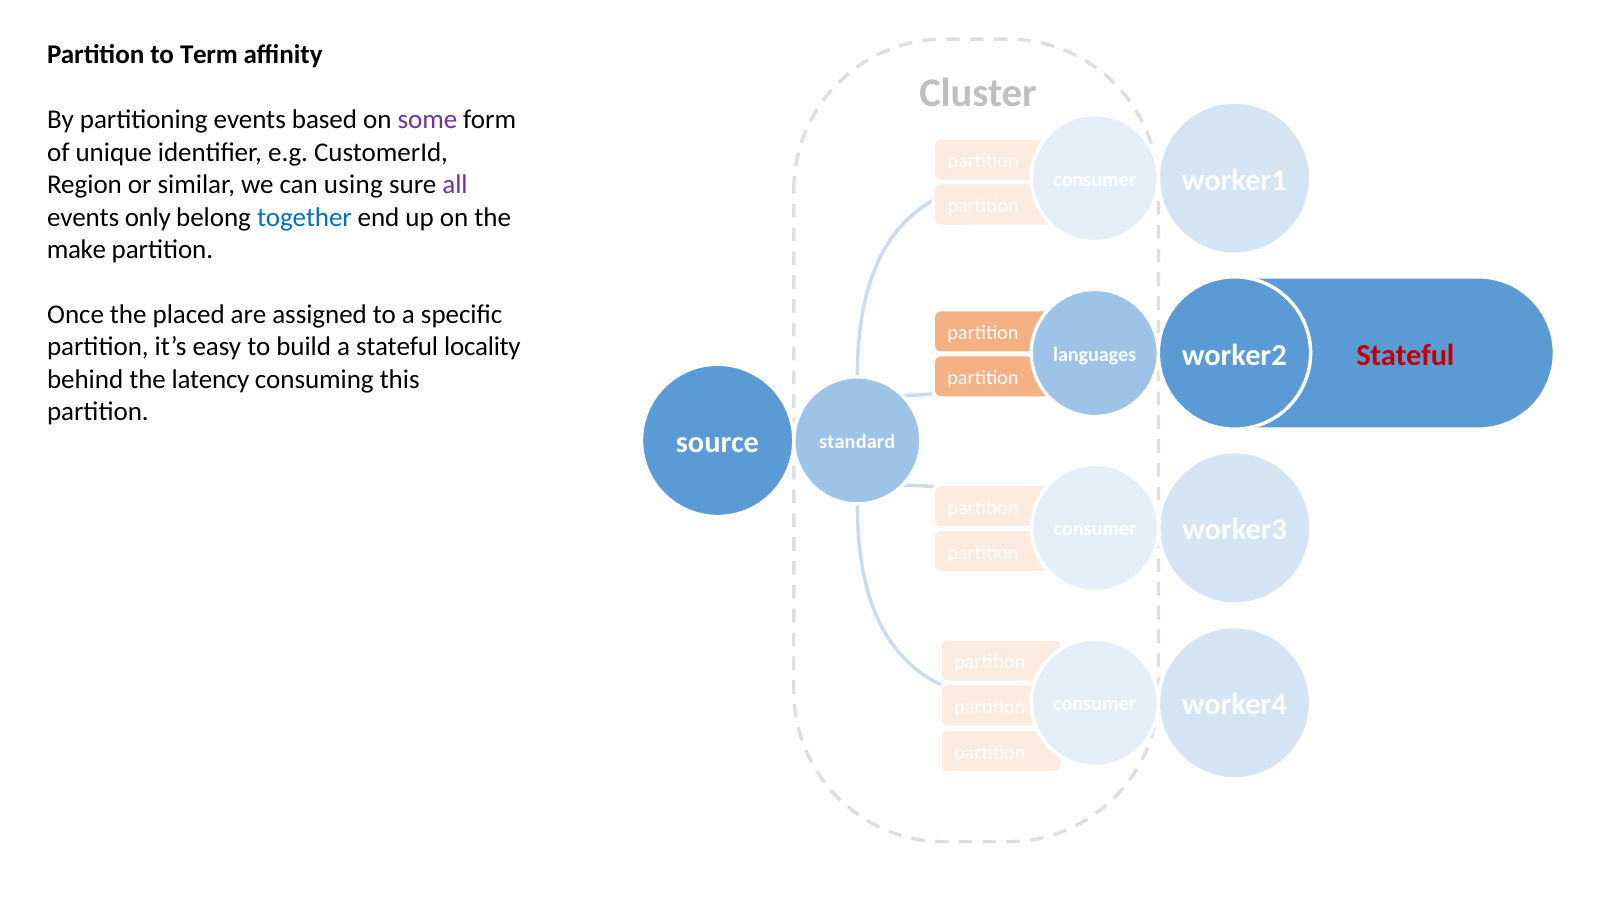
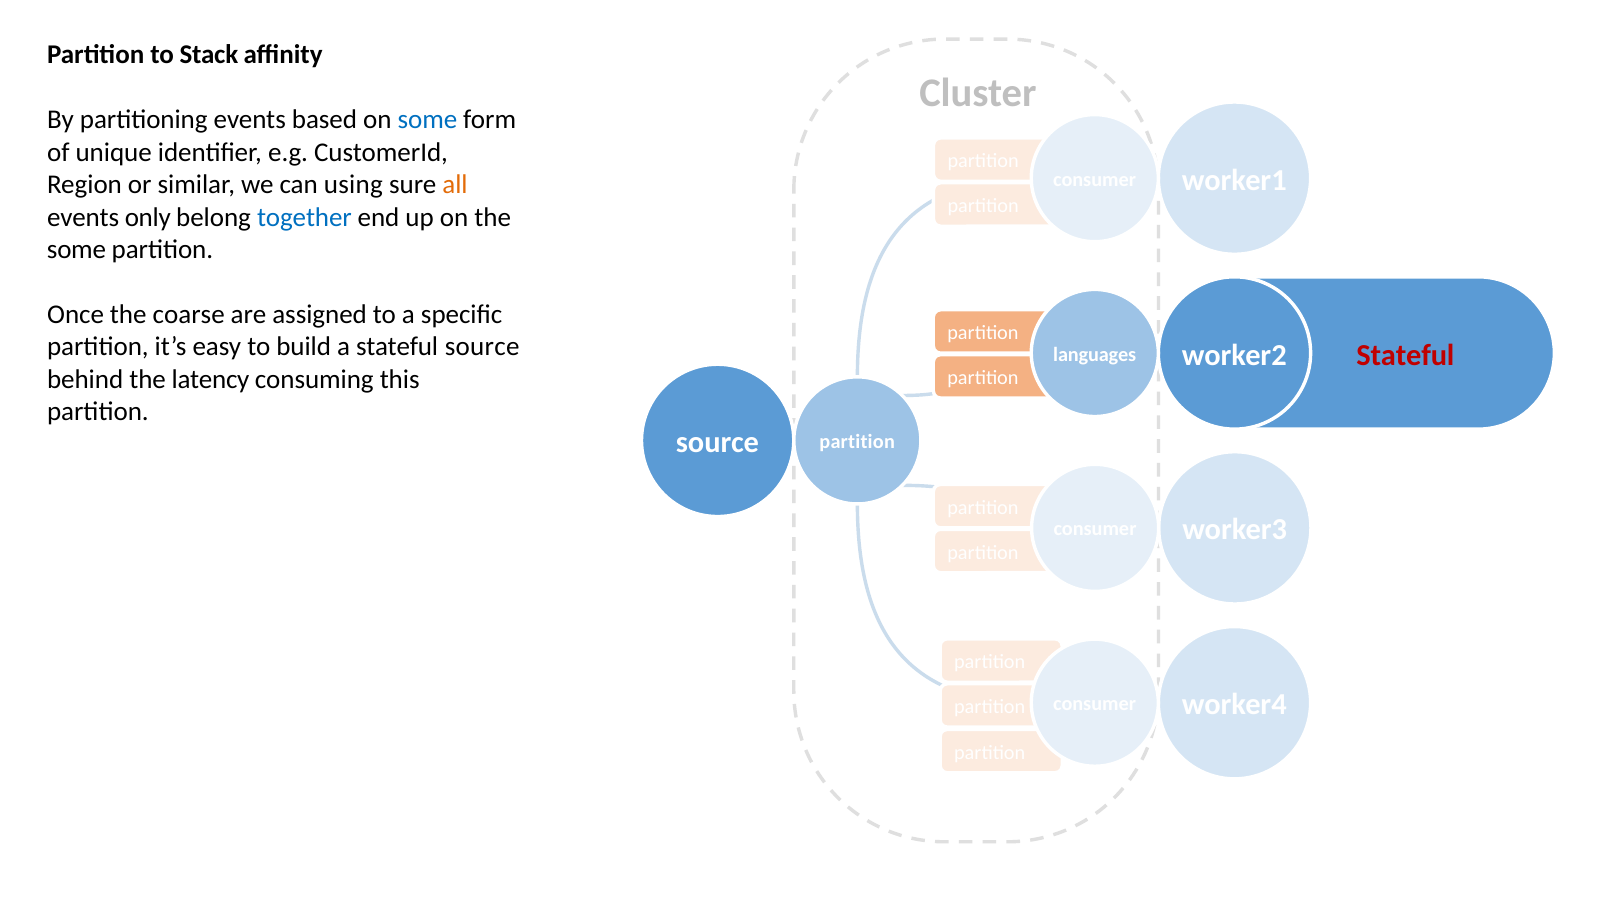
Term: Term -> Stack (209, 55)
some colour: purple -> blue (427, 120)
all colour: purple -> orange (455, 185)
make: make -> some (76, 250)
placed: placed -> coarse (189, 314)
stateful locality: locality -> source (482, 347)
source standard: standard -> partition (857, 442)
